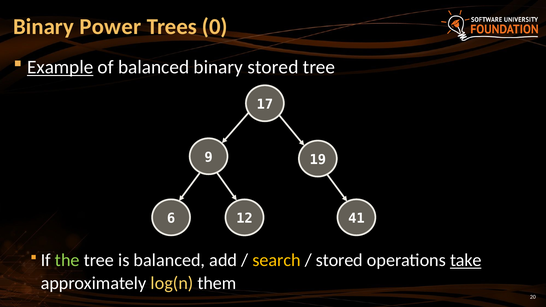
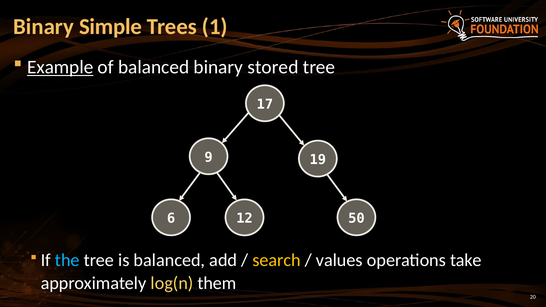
Power: Power -> Simple (111, 27)
0: 0 -> 1 (215, 27)
41: 41 -> 50 (356, 218)
the colour: light green -> light blue (67, 260)
stored: stored -> values (339, 260)
take underline: present -> none (466, 260)
